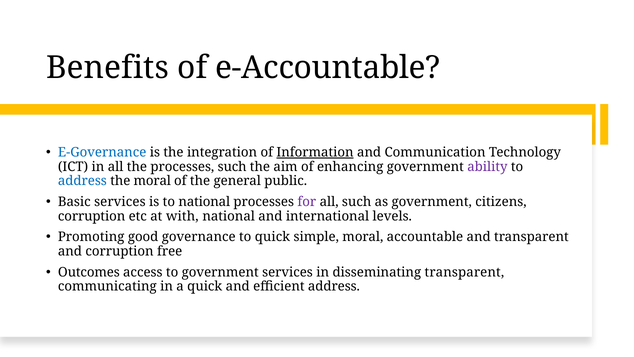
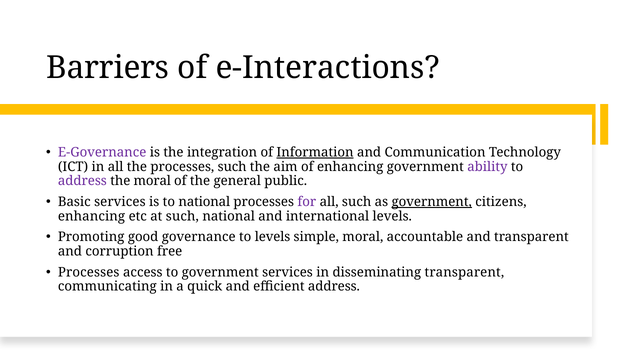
Benefits: Benefits -> Barriers (108, 68)
e-Accountable: e-Accountable -> e-Interactions (328, 68)
E-Governance colour: blue -> purple (102, 152)
address colour: blue -> purple (82, 181)
government underline: none -> present (432, 202)
corruption: corruption -> enhancing (92, 216)
at with: with -> such (182, 216)
to quick: quick -> levels (273, 237)
Outcomes: Outcomes -> Processes (89, 272)
